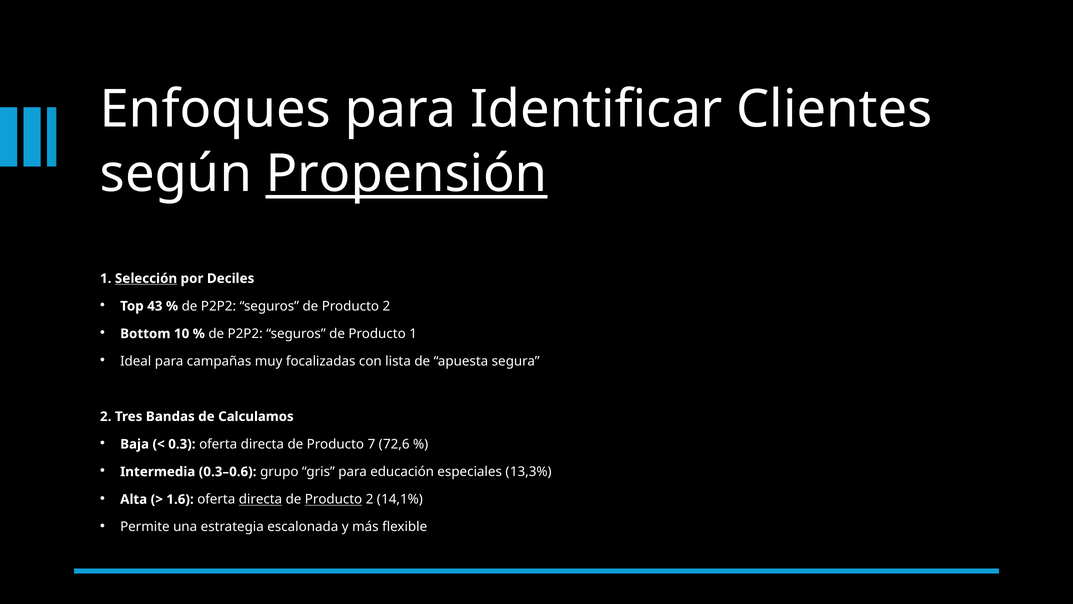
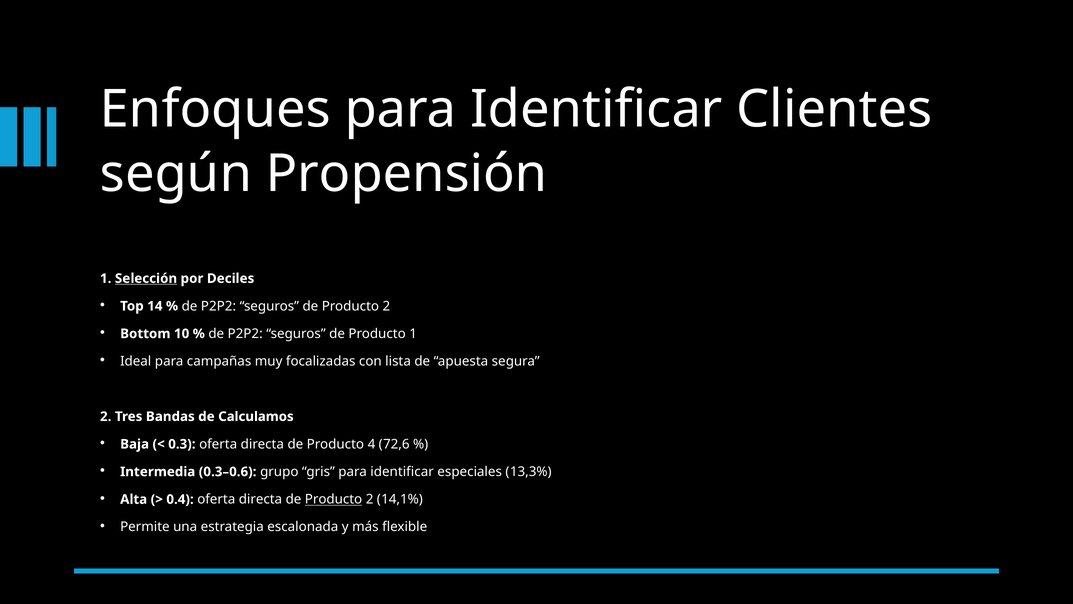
Propensión underline: present -> none (407, 174)
43: 43 -> 14 (155, 306)
7: 7 -> 4 (371, 444)
gris para educación: educación -> identificar (402, 471)
1.6: 1.6 -> 0.4 (180, 499)
directa underline: present -> none (260, 499)
